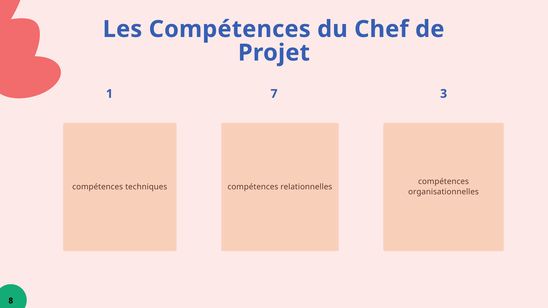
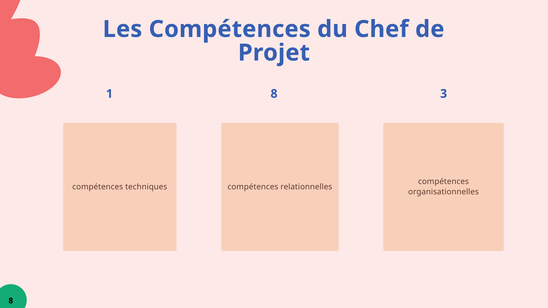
1 7: 7 -> 8 (274, 94)
